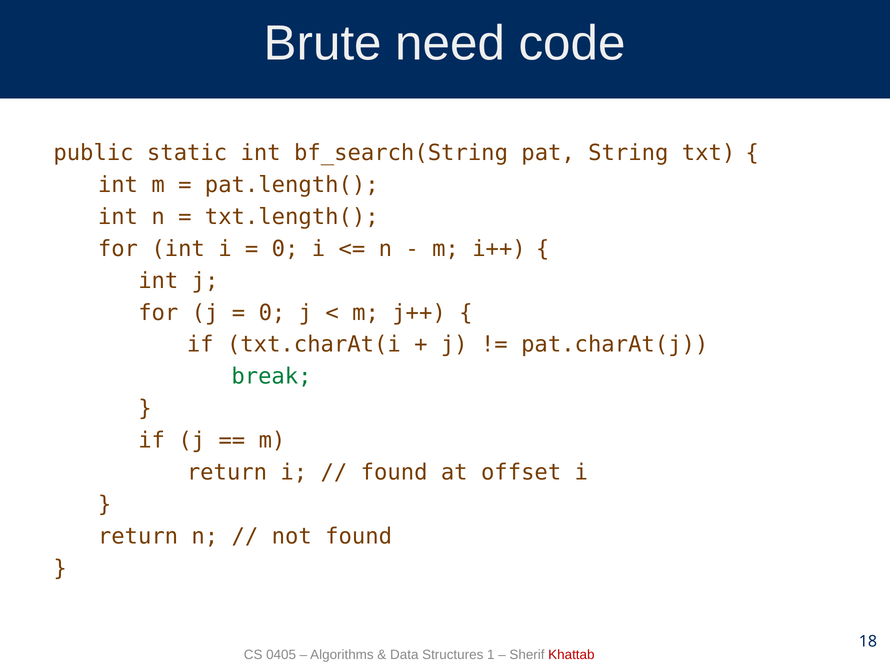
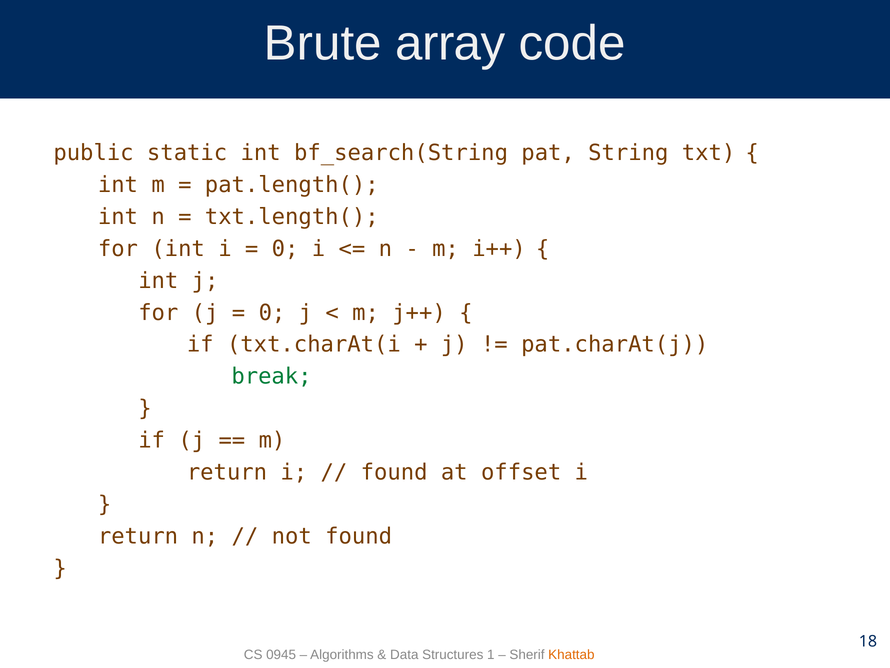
need: need -> array (450, 43)
0405: 0405 -> 0945 (281, 654)
Khattab colour: red -> orange (571, 654)
